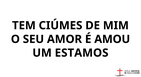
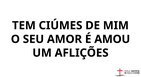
ESTAMOS: ESTAMOS -> AFLIÇÕES (82, 53)
